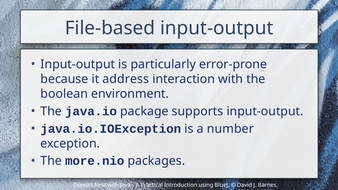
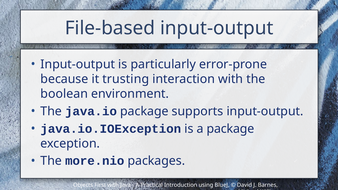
address: address -> trusting (126, 79)
a number: number -> package (231, 129)
